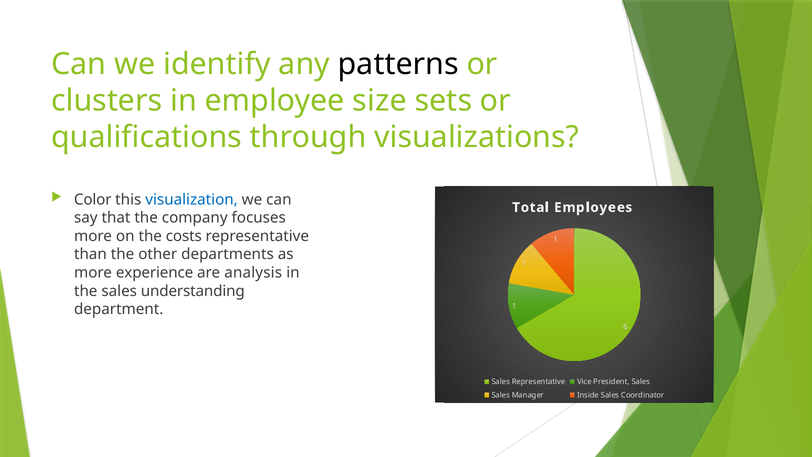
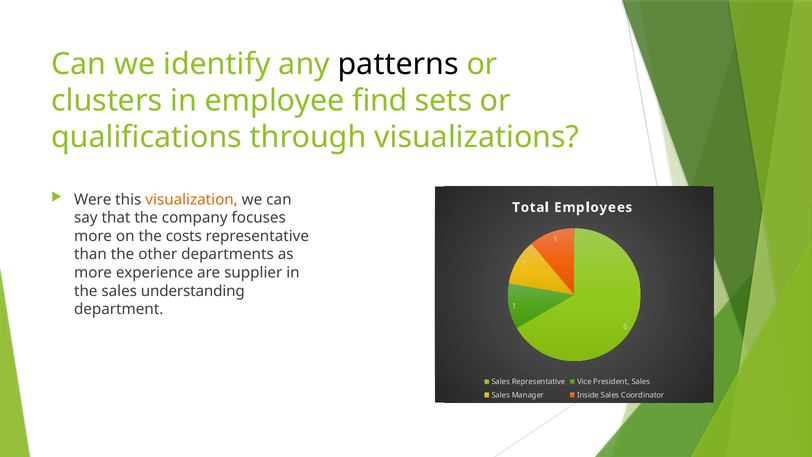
size: size -> find (380, 101)
Color: Color -> Were (93, 199)
visualization colour: blue -> orange (192, 199)
analysis: analysis -> supplier (253, 273)
